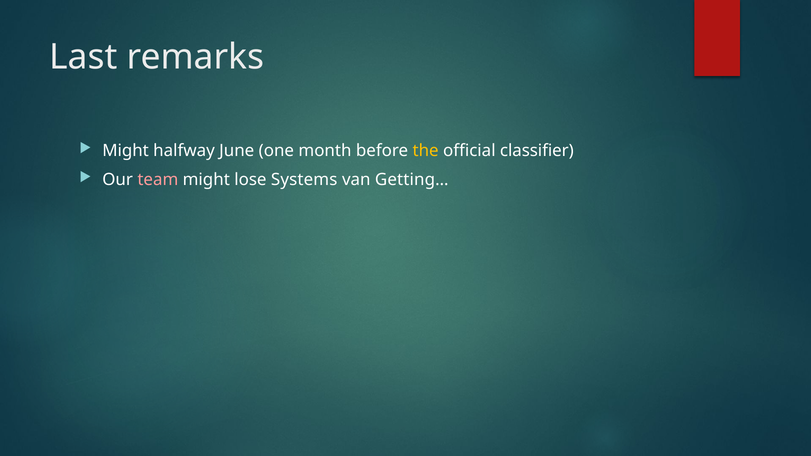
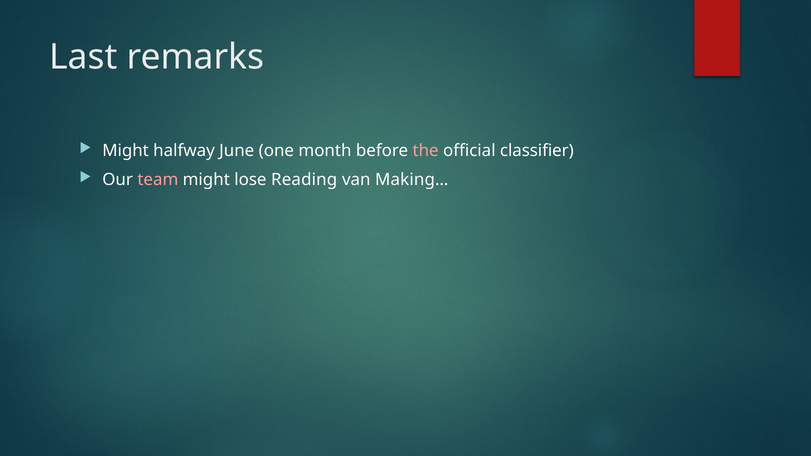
the colour: yellow -> pink (426, 151)
Systems: Systems -> Reading (304, 180)
Getting…: Getting… -> Making… (412, 180)
